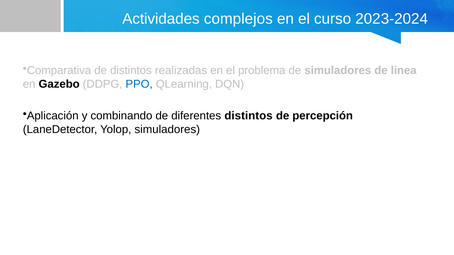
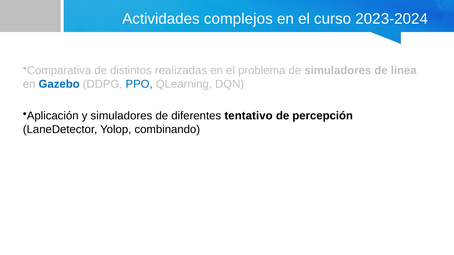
Gazebo colour: black -> blue (59, 84)
y combinando: combinando -> simuladores (121, 116)
diferentes distintos: distintos -> tentativo (249, 116)
Yolop simuladores: simuladores -> combinando (167, 130)
